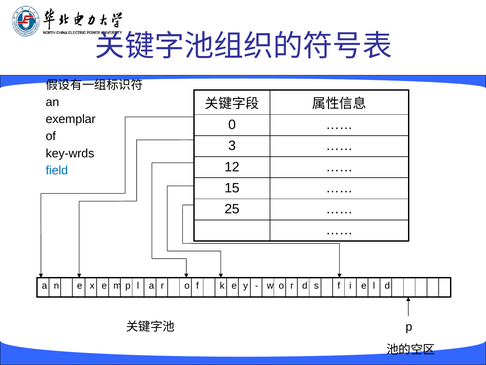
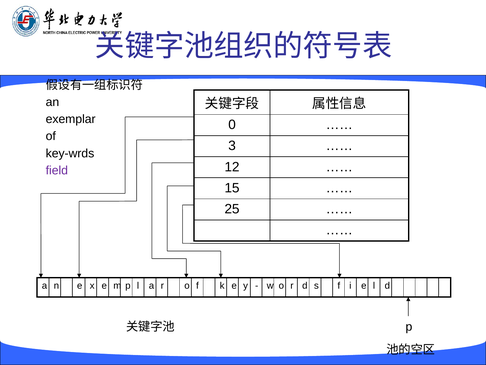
field colour: blue -> purple (57, 170)
